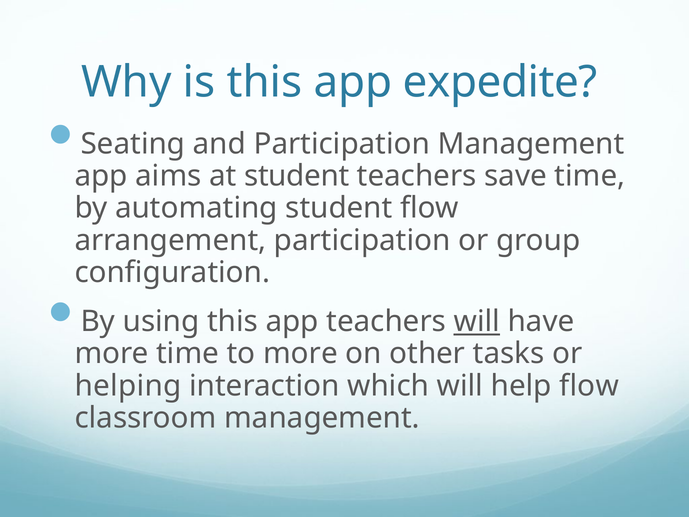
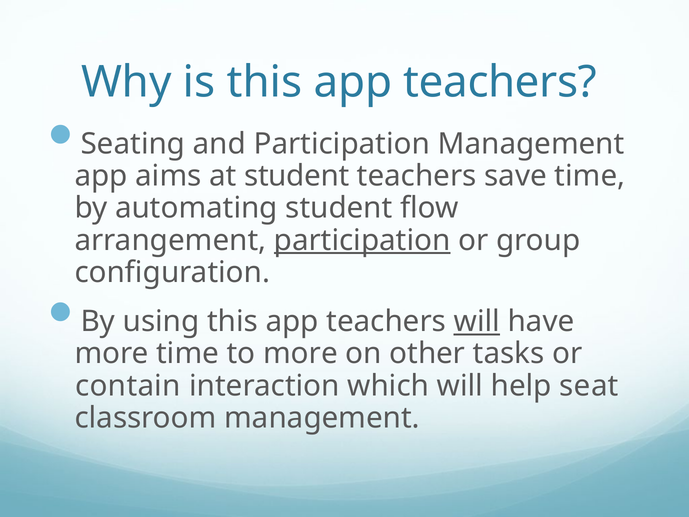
is this app expedite: expedite -> teachers (500, 82)
participation underline: none -> present (362, 240)
helping: helping -> contain (128, 386)
help flow: flow -> seat (589, 386)
